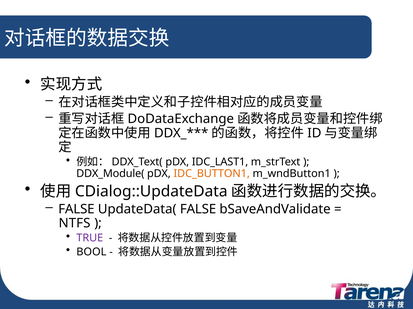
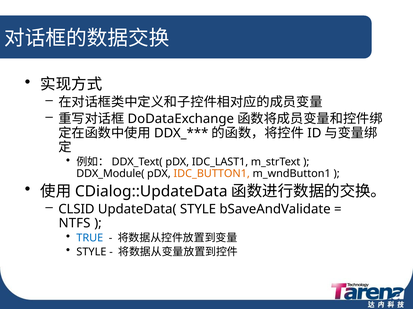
FALSE: FALSE -> CLSID (76, 210)
UpdateData( FALSE: FALSE -> STYLE (198, 210)
TRUE colour: purple -> blue (90, 239)
BOOL: BOOL -> STYLE (91, 252)
